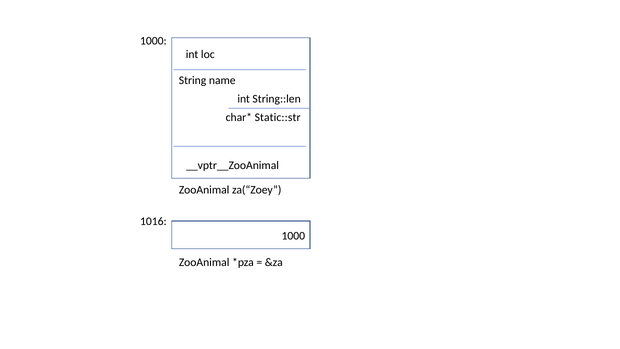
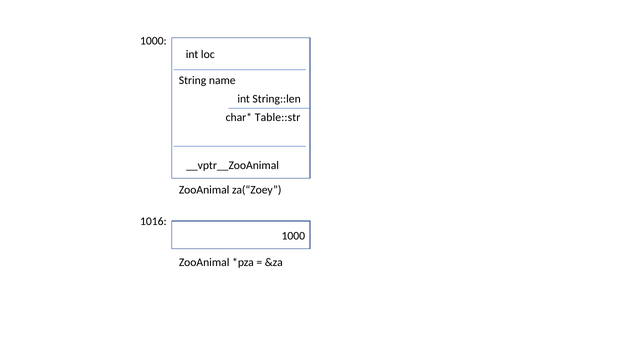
Static::str: Static::str -> Table::str (278, 117)
